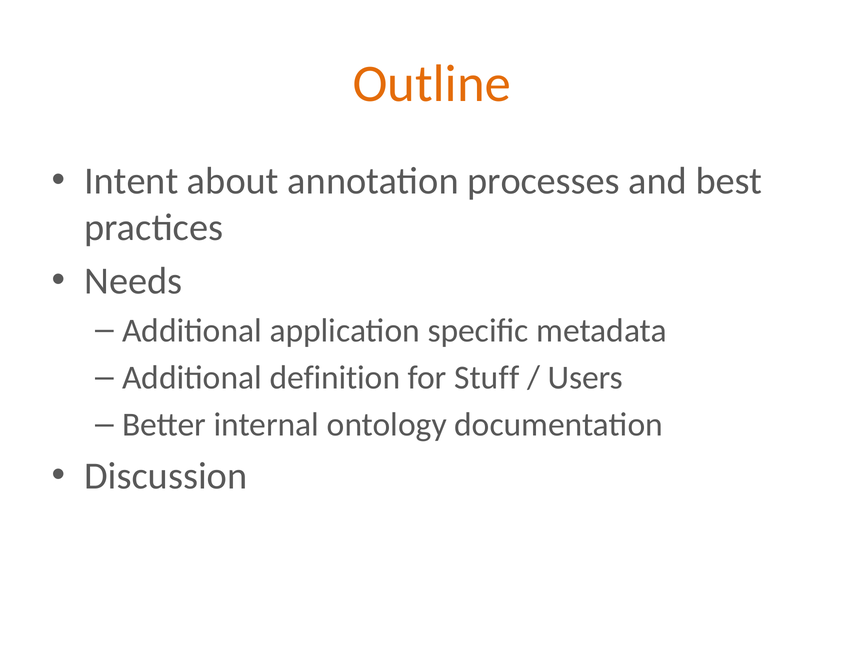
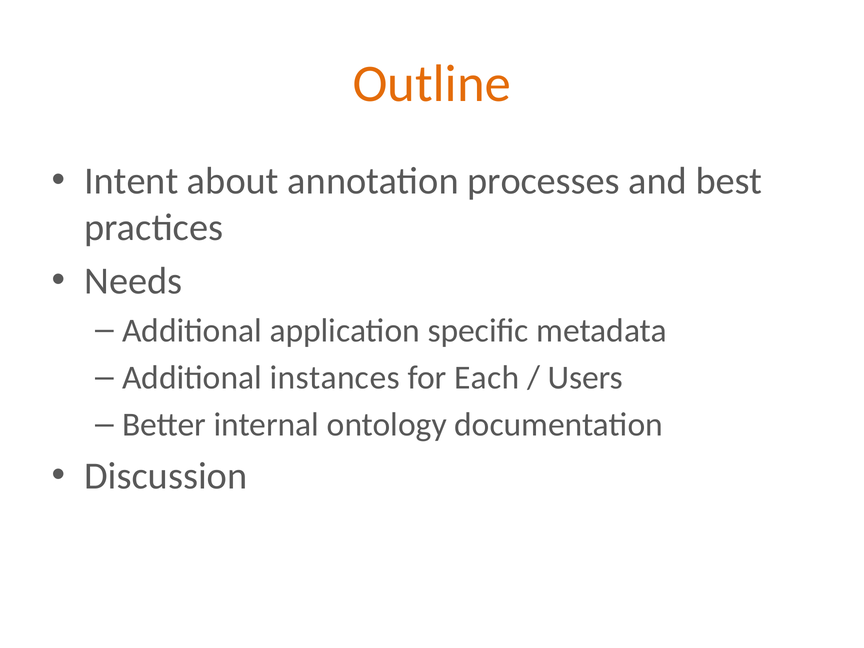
definition: definition -> instances (335, 378)
Stuff: Stuff -> Each (487, 378)
